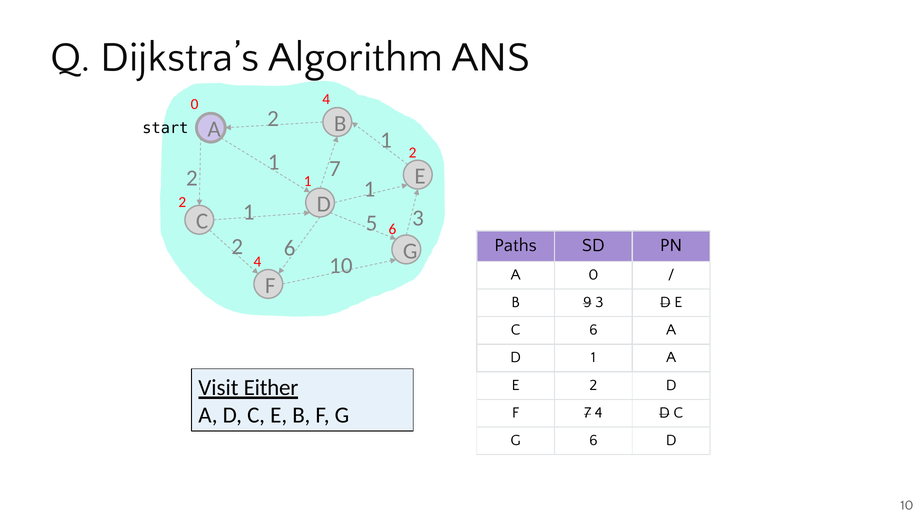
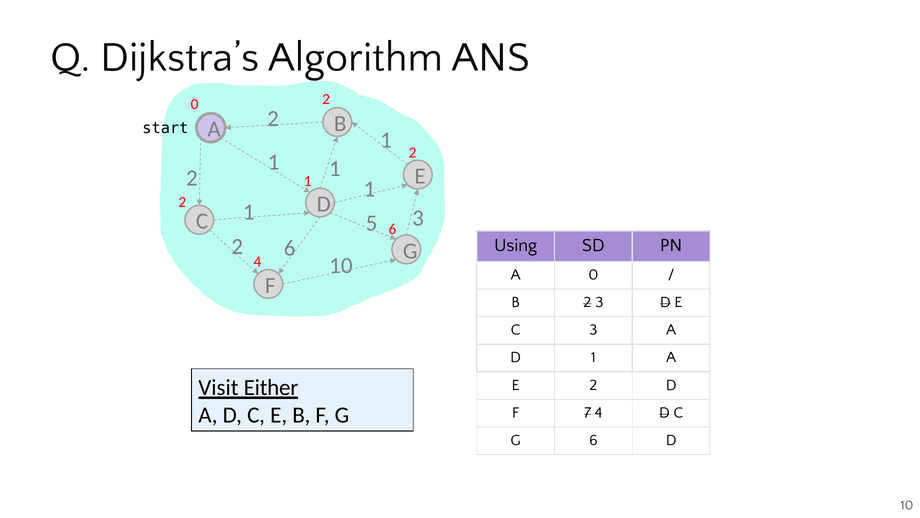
0 4: 4 -> 2 (326, 99)
7: 7 -> 1 (335, 169)
Paths: Paths -> Using (516, 245)
B 9: 9 -> 2 (587, 302)
C 6: 6 -> 3 (593, 330)
